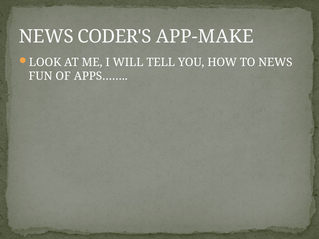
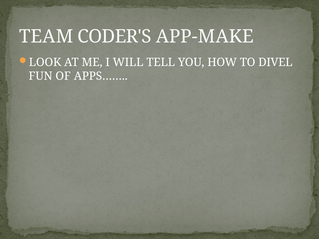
NEWS: NEWS -> TEAM (46, 36)
TO NEWS: NEWS -> DIVEL (275, 62)
